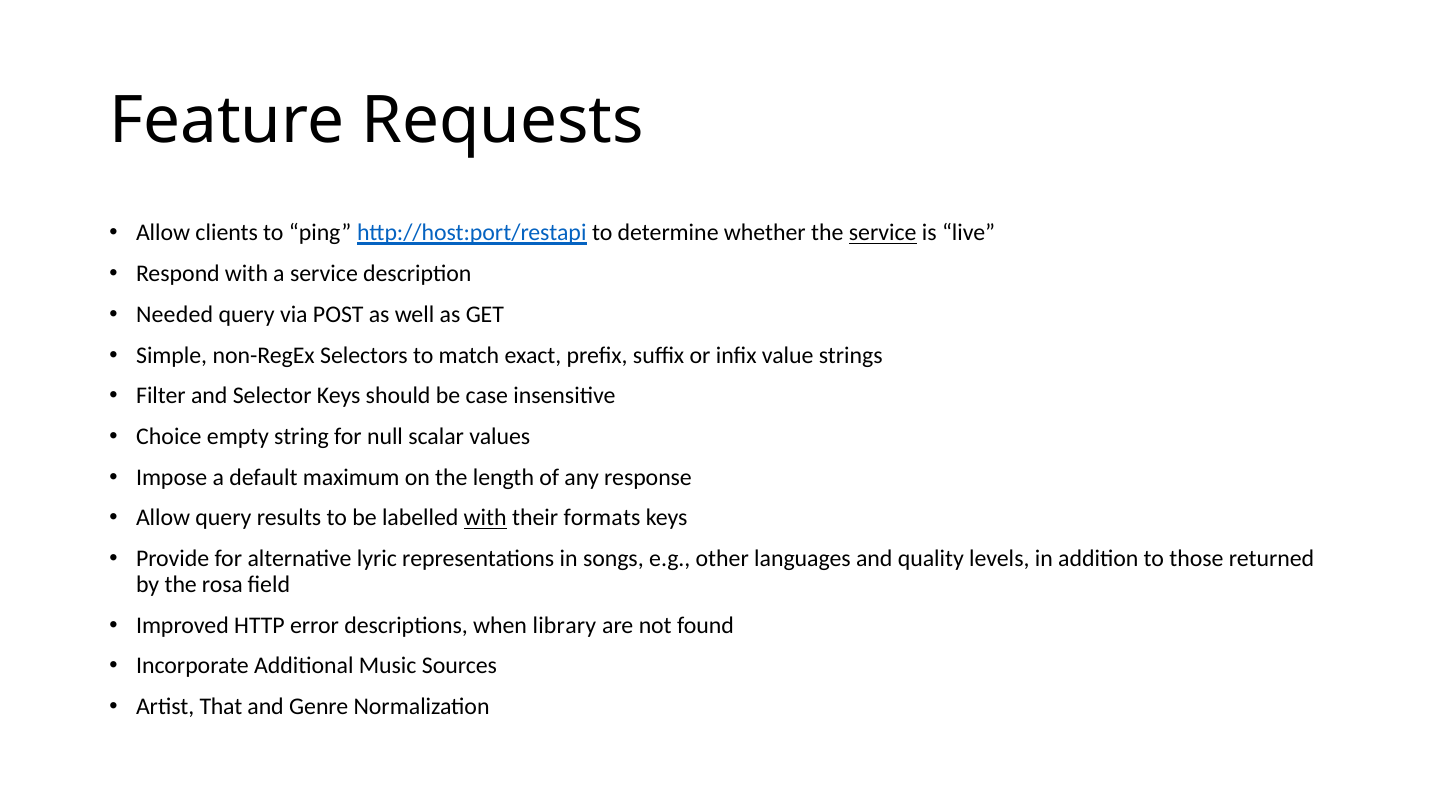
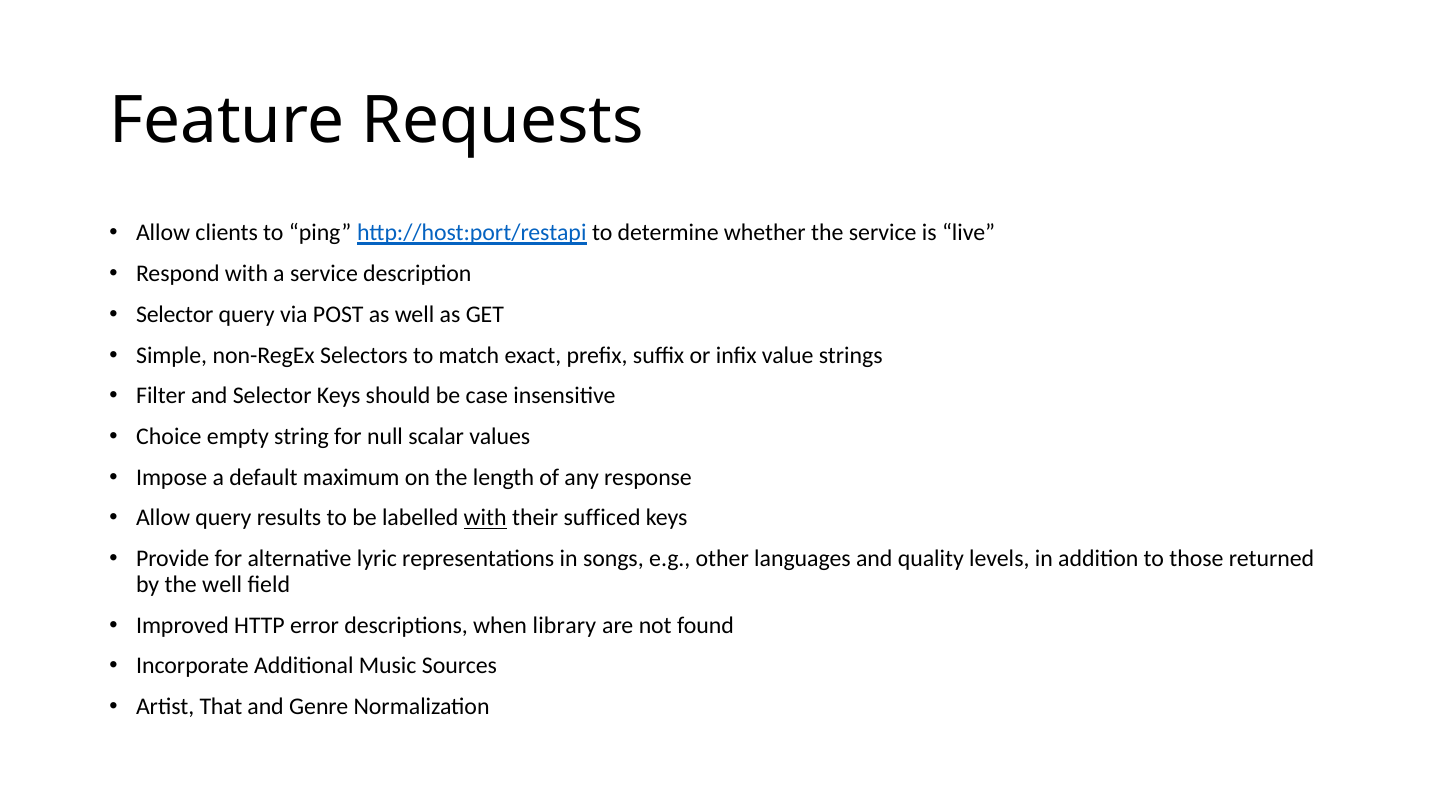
service underline: present -> none (883, 233)
Needed: Needed -> Selector (175, 315)
formats: formats -> sufficed (602, 518)
the rosa: rosa -> well (222, 585)
